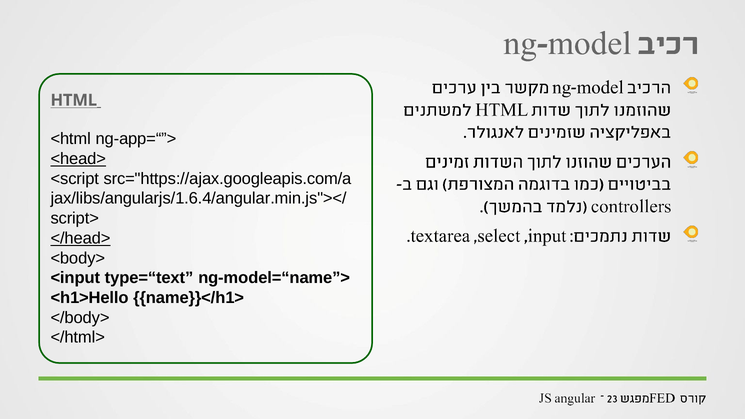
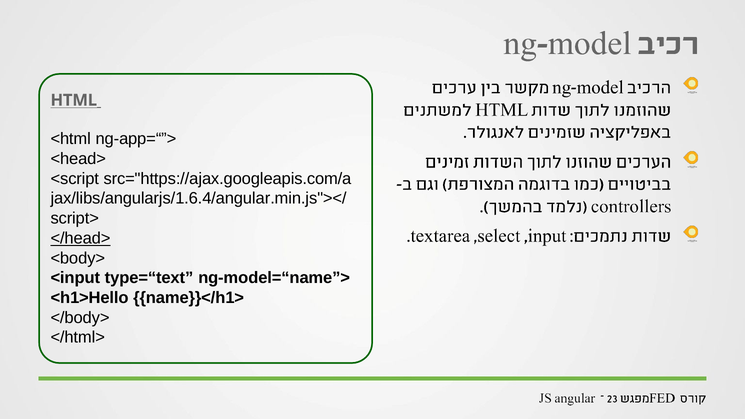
<head> underline: present -> none (78, 159)
